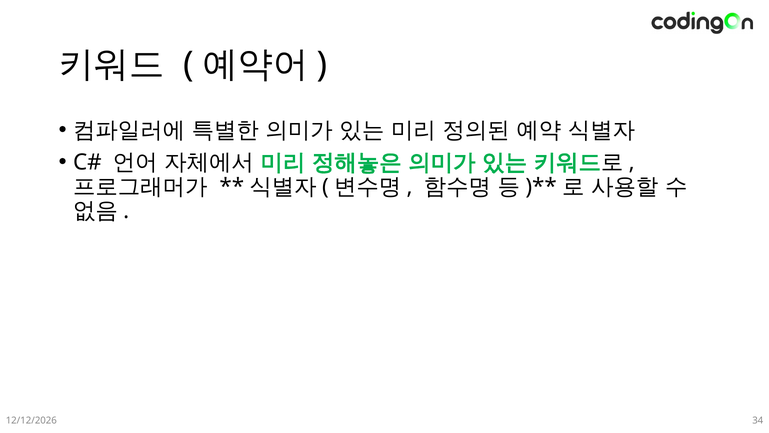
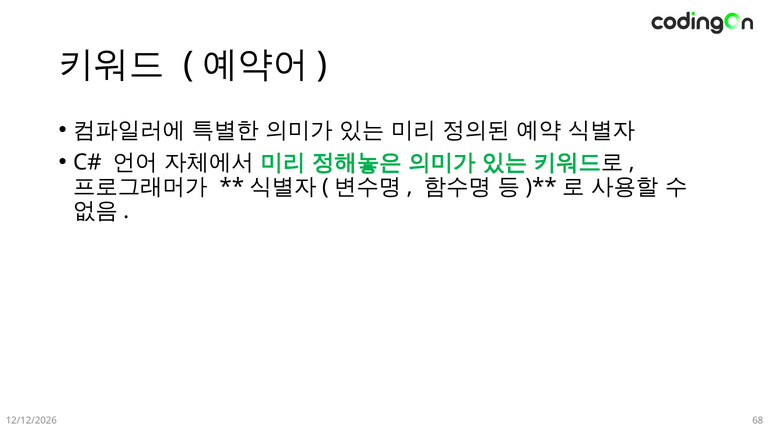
34: 34 -> 68 (758, 420)
